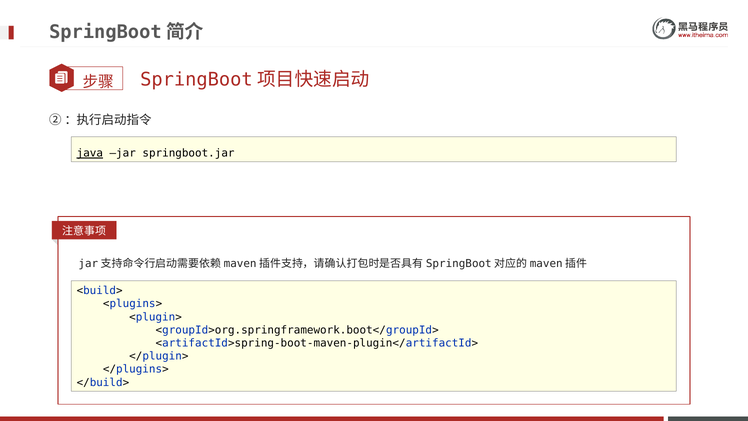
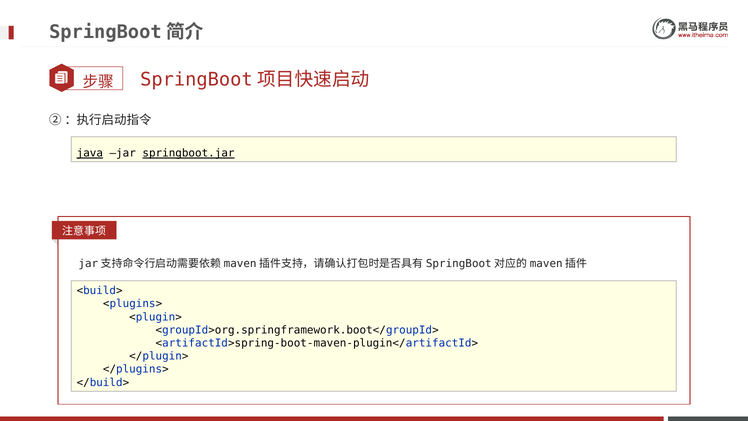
springboot.jar underline: none -> present (188, 153)
